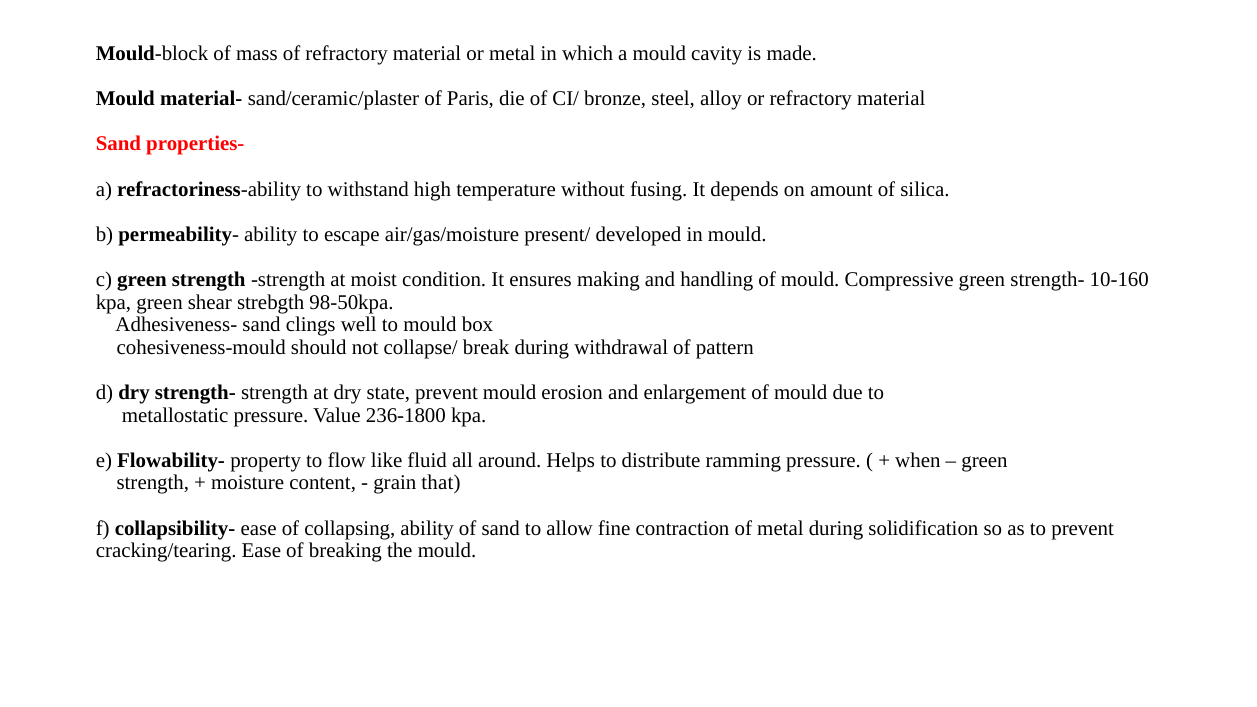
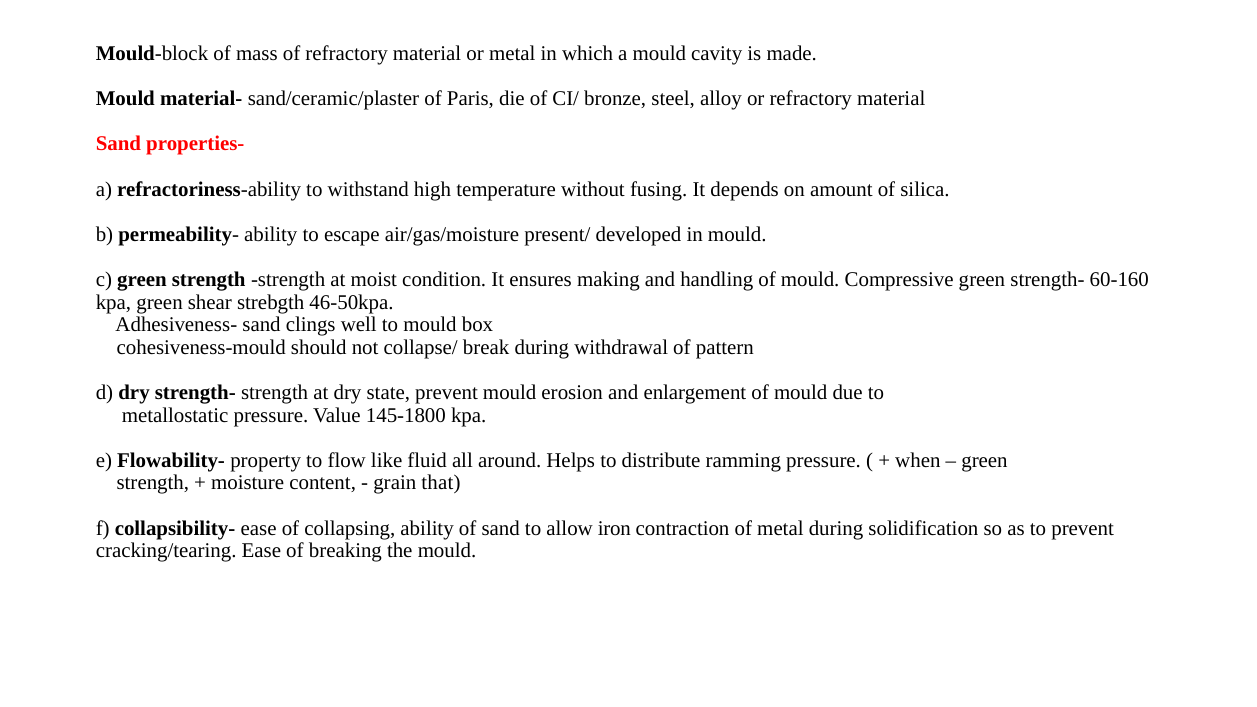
10-160: 10-160 -> 60-160 (1119, 280)
98-50kpa: 98-50kpa -> 46-50kpa (352, 302)
236-1800: 236-1800 -> 145-1800 (406, 415)
fine: fine -> iron (614, 528)
